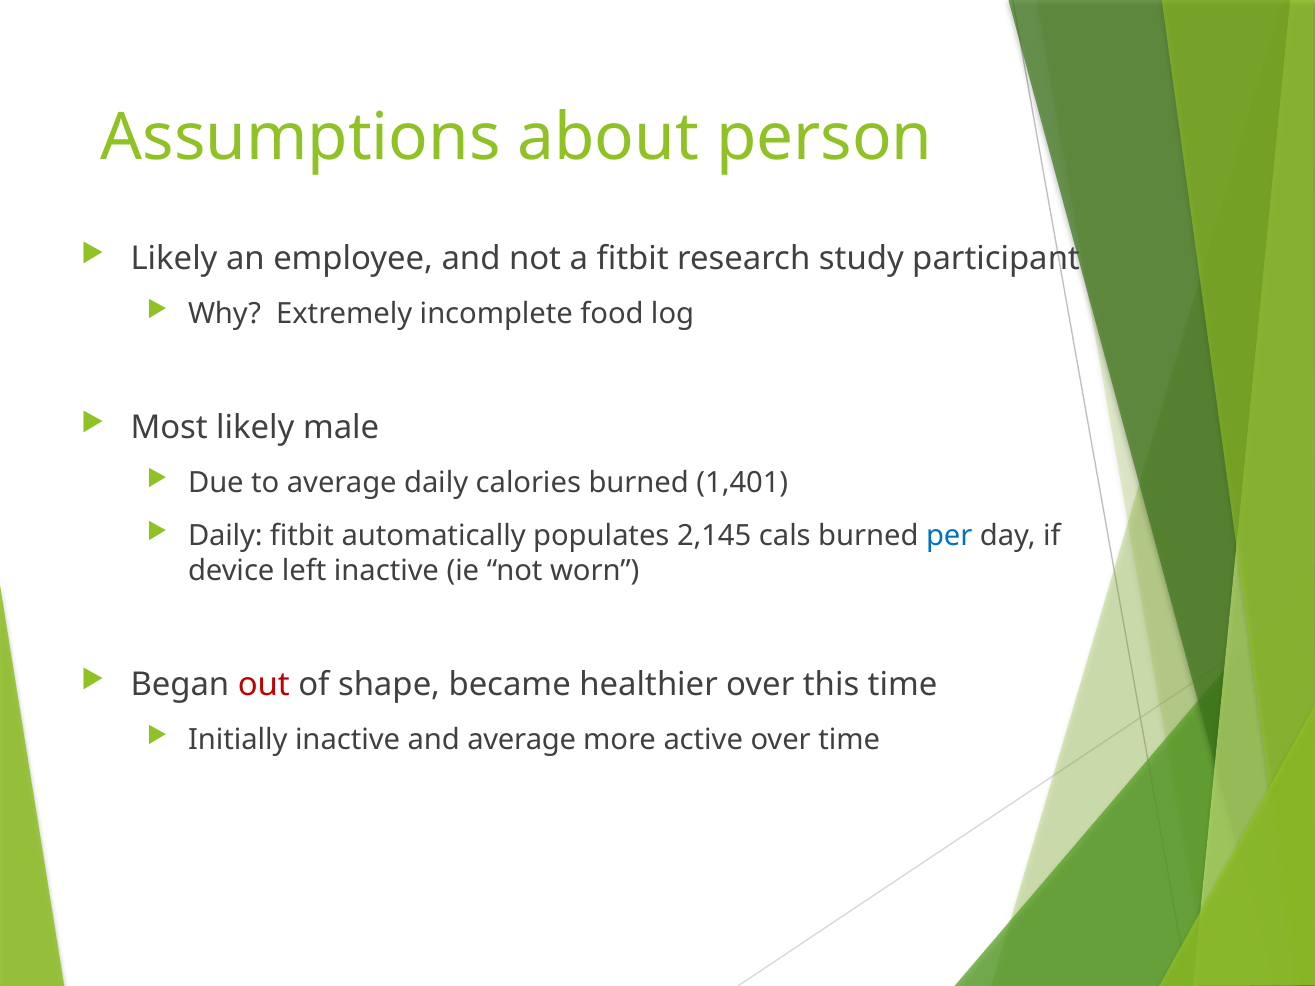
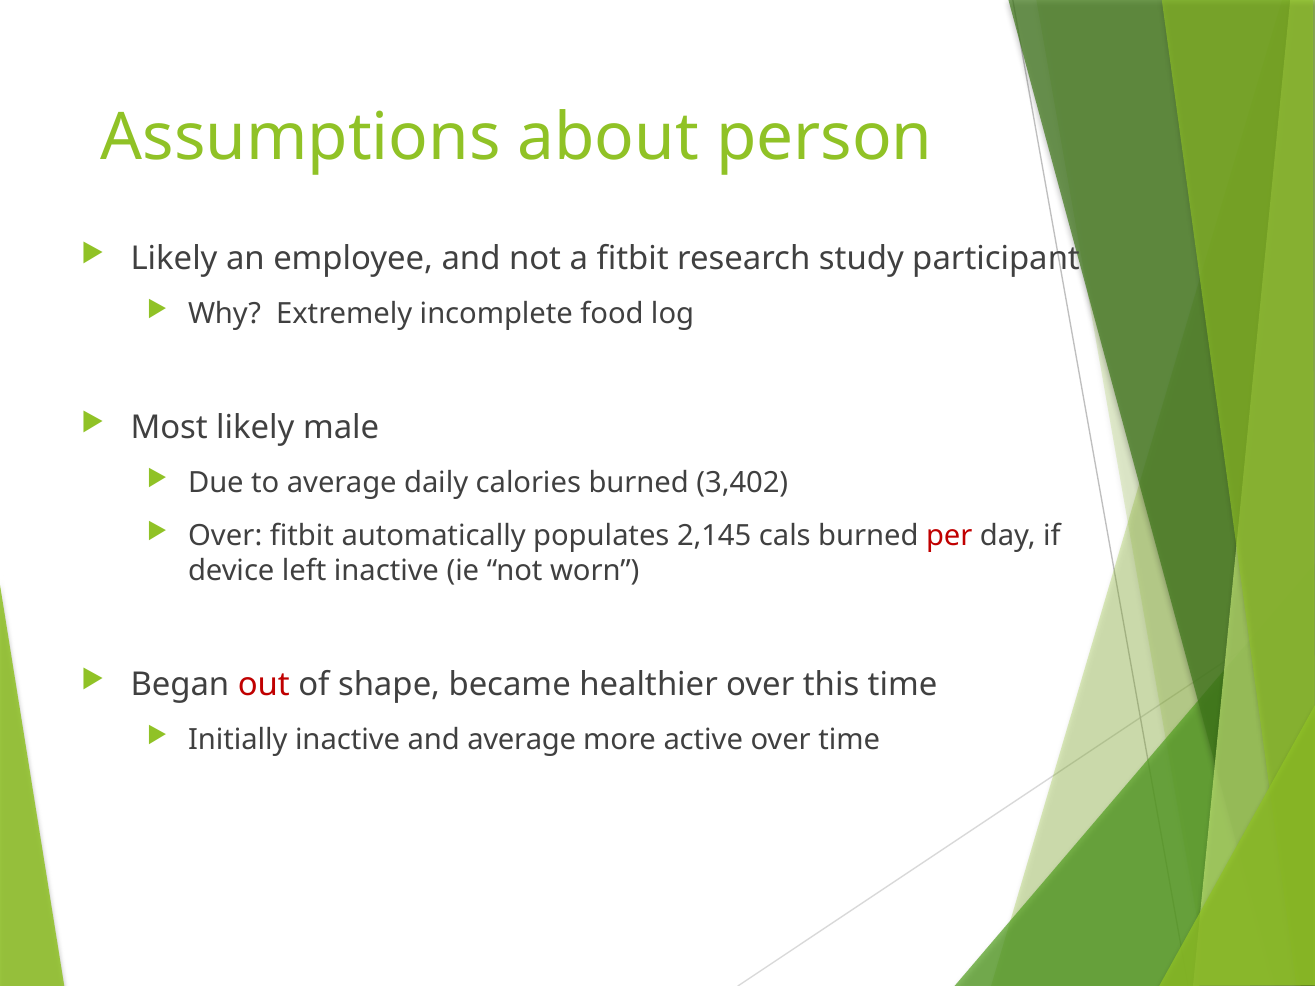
1,401: 1,401 -> 3,402 (742, 483)
Daily: Daily -> Over (225, 536)
per colour: blue -> red (949, 536)
